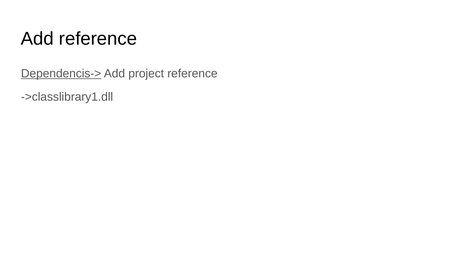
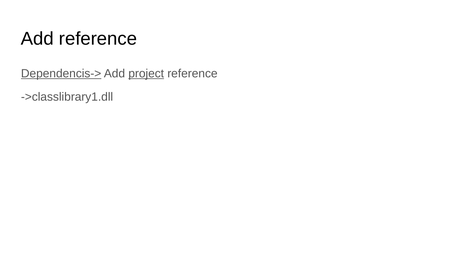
project underline: none -> present (146, 74)
